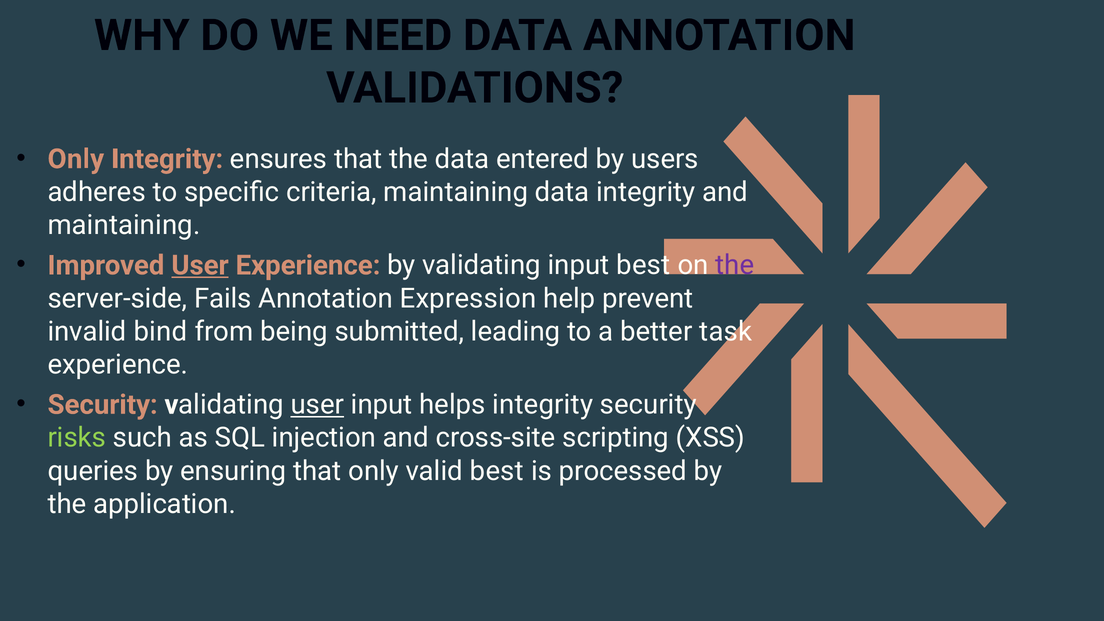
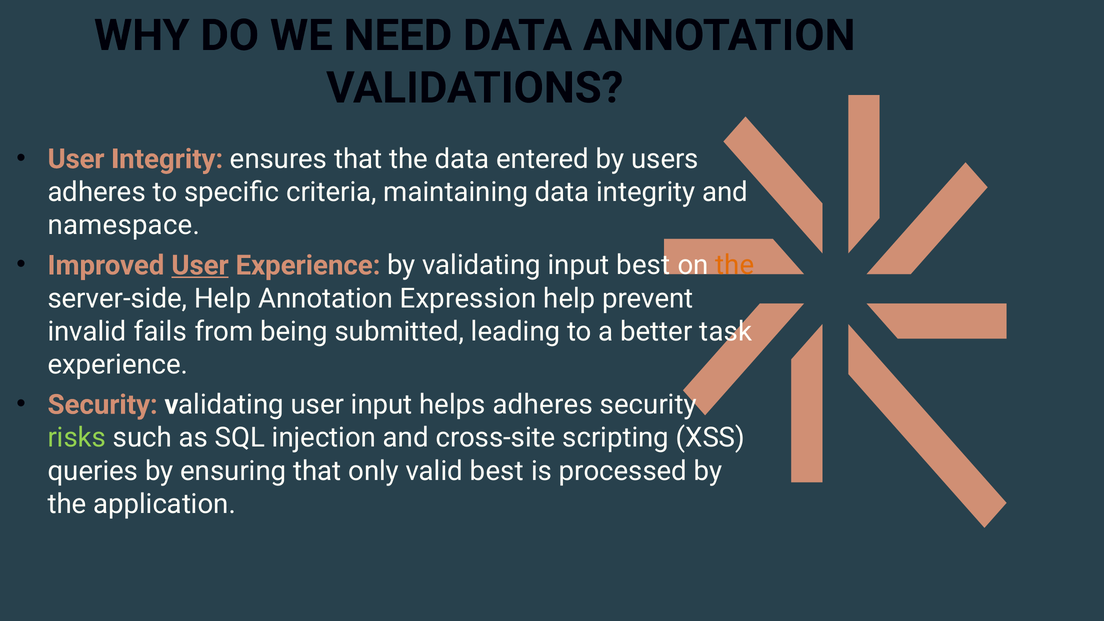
Only: Only -> User (76, 159)
maintaining: maintaining -> namespace (124, 225)
the colour: purple -> orange (735, 265)
server-side Fails: Fails -> Help (223, 298)
bind: bind -> fails (160, 332)
user underline: present -> none (317, 405)
helps integrity: integrity -> adheres (543, 405)
